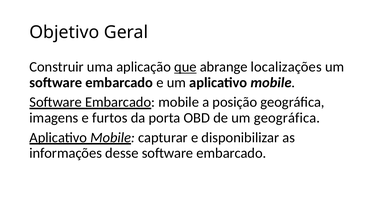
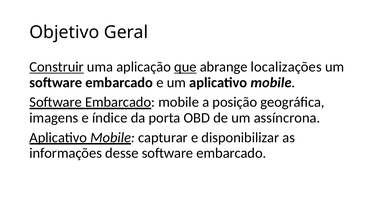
Construir underline: none -> present (57, 67)
furtos: furtos -> índice (110, 118)
um geográfica: geográfica -> assíncrona (287, 118)
